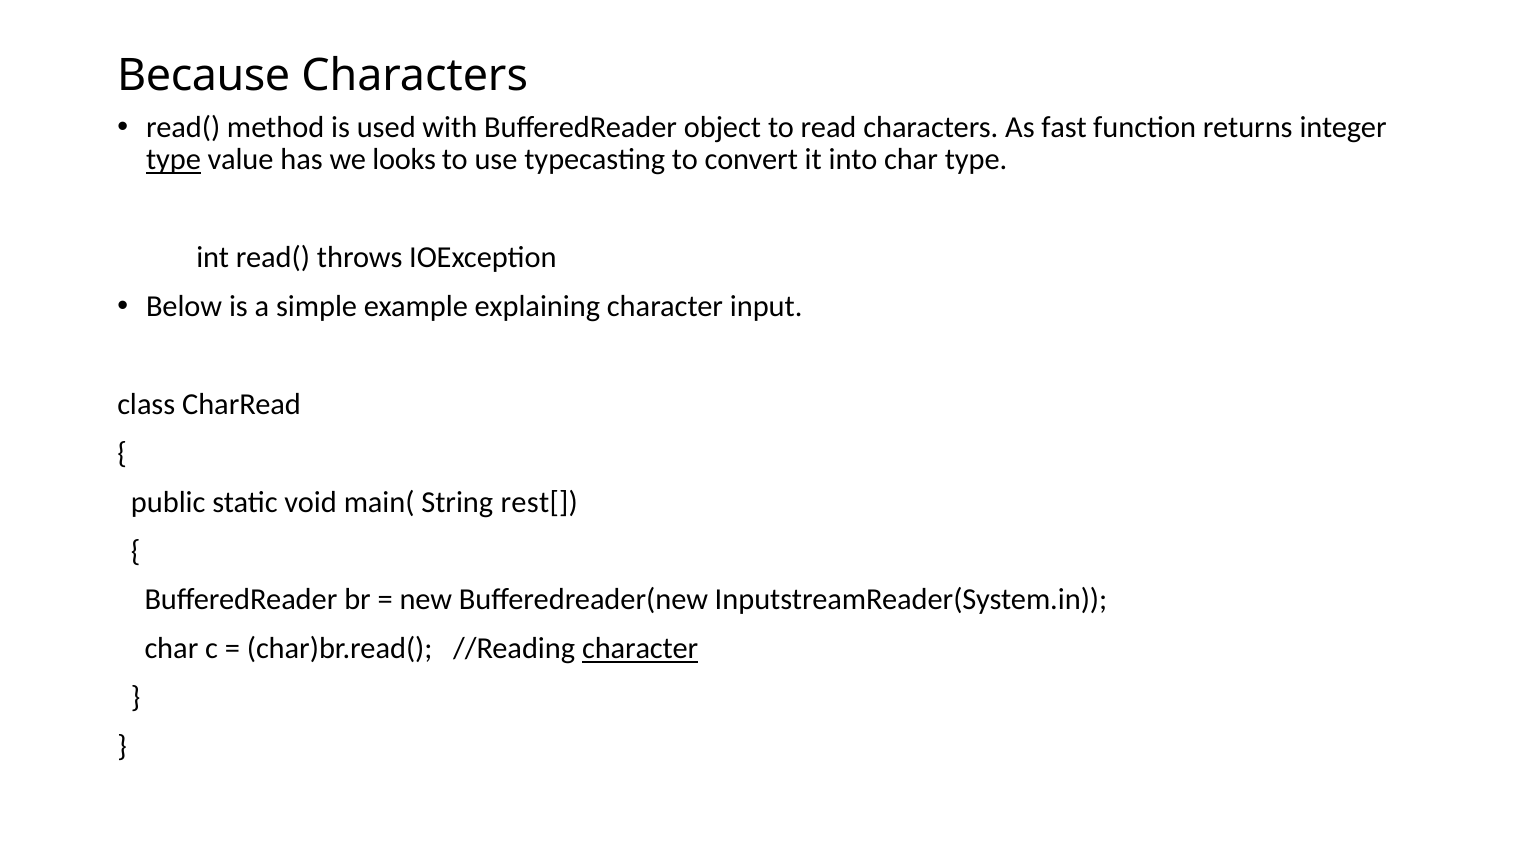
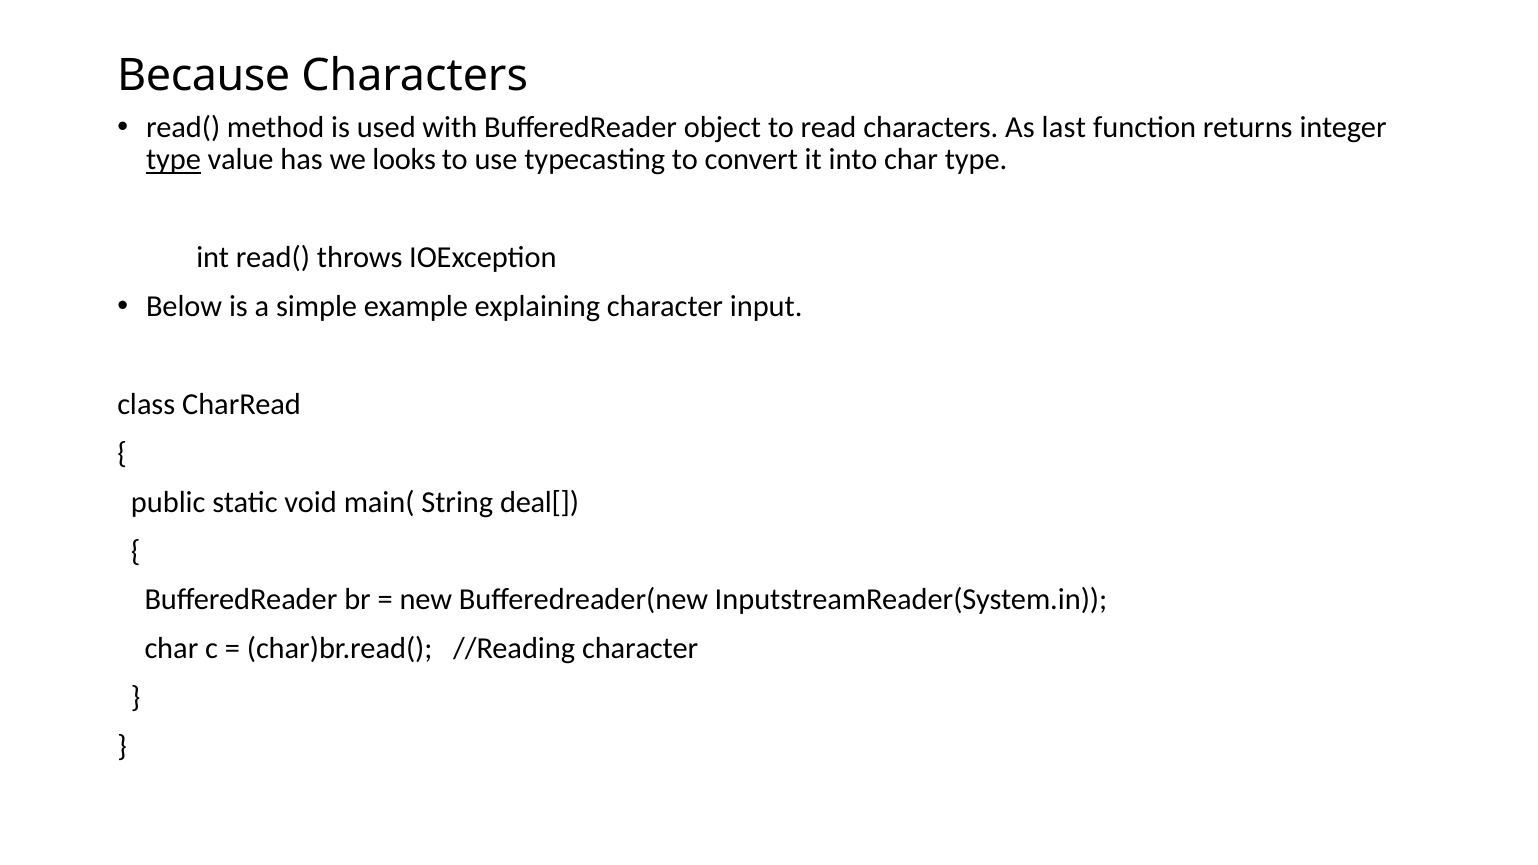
fast: fast -> last (1064, 127)
rest[: rest[ -> deal[ (540, 502)
character underline: present -> none (640, 649)
